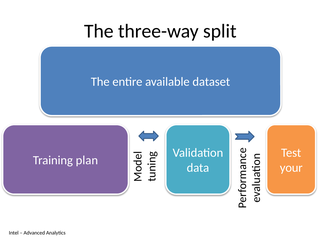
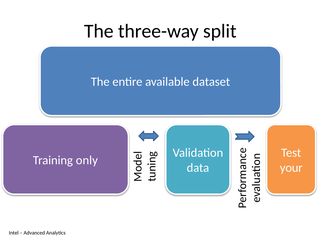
plan: plan -> only (87, 160)
